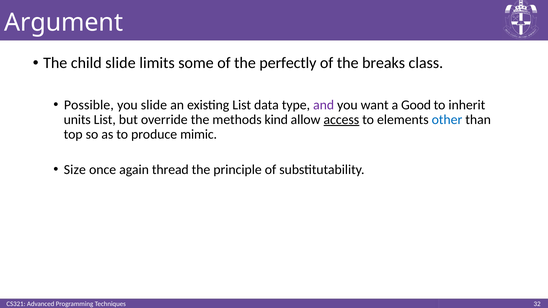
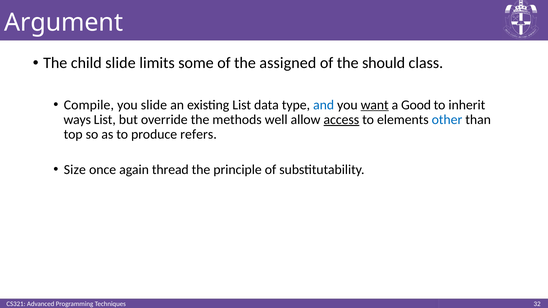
perfectly: perfectly -> assigned (288, 63)
breaks: breaks -> should (384, 63)
Possible: Possible -> Compile (89, 105)
and colour: purple -> blue (324, 105)
want underline: none -> present (375, 105)
units: units -> ways (77, 120)
kind: kind -> well (276, 120)
mimic: mimic -> refers (199, 134)
